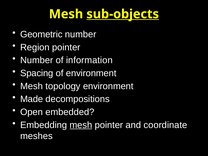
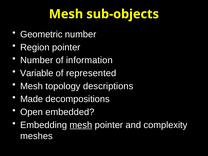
sub-objects underline: present -> none (123, 14)
Spacing: Spacing -> Variable (37, 73)
of environment: environment -> represented (91, 73)
topology environment: environment -> descriptions (108, 86)
coordinate: coordinate -> complexity (165, 125)
